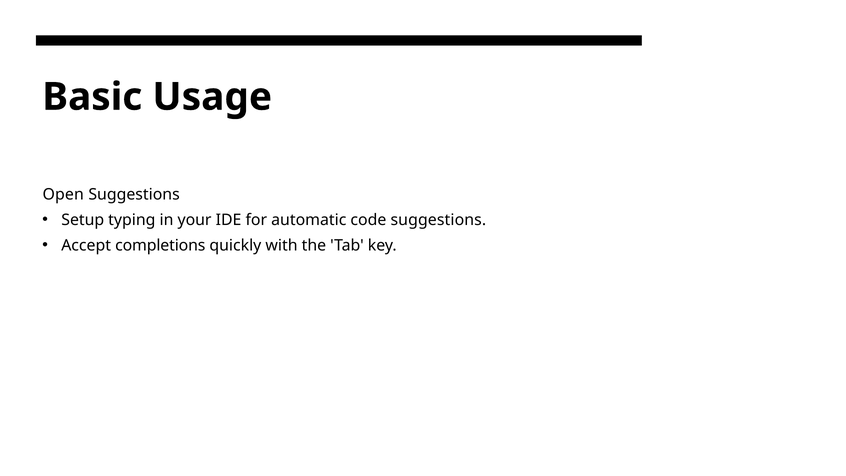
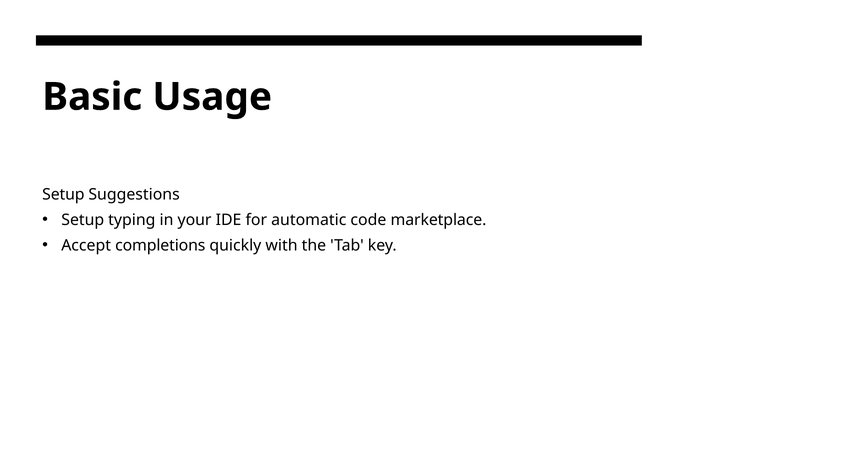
Open: Open -> Setup (63, 195)
code suggestions: suggestions -> marketplace (438, 220)
